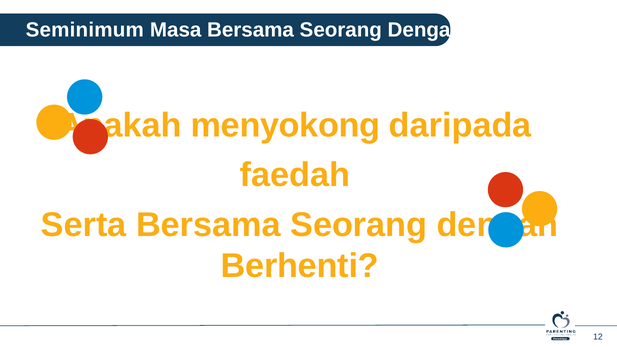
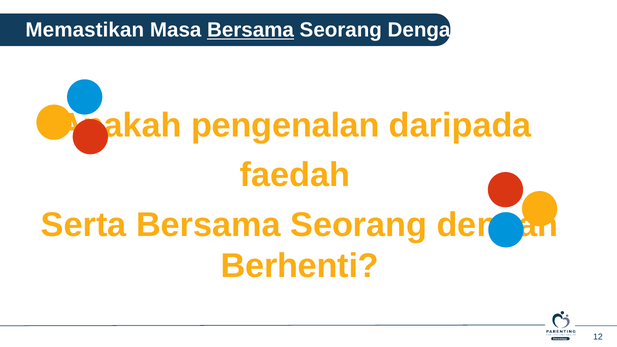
Seminimum: Seminimum -> Memastikan (85, 30)
Bersama underline: none -> present (251, 30)
menyokong: menyokong -> pengenalan (285, 125)
